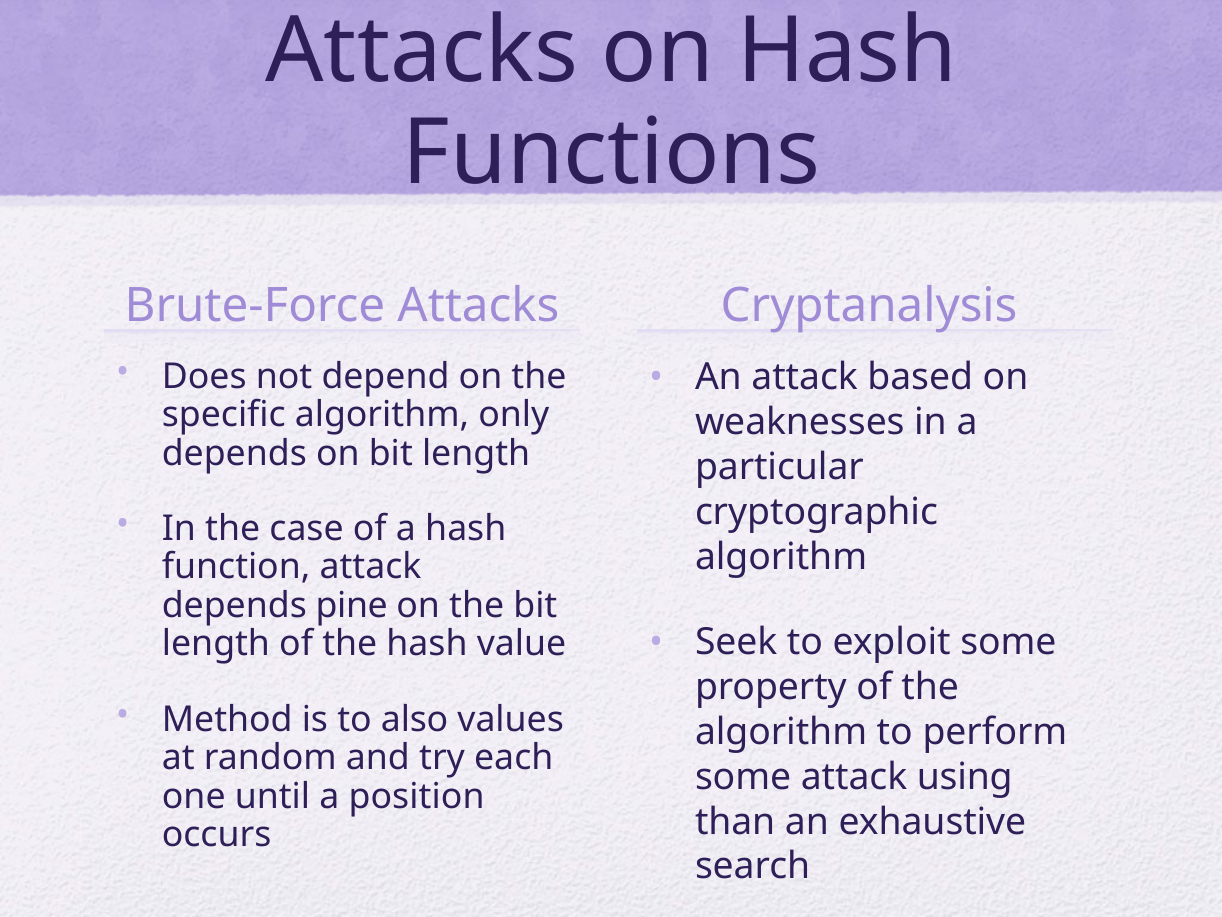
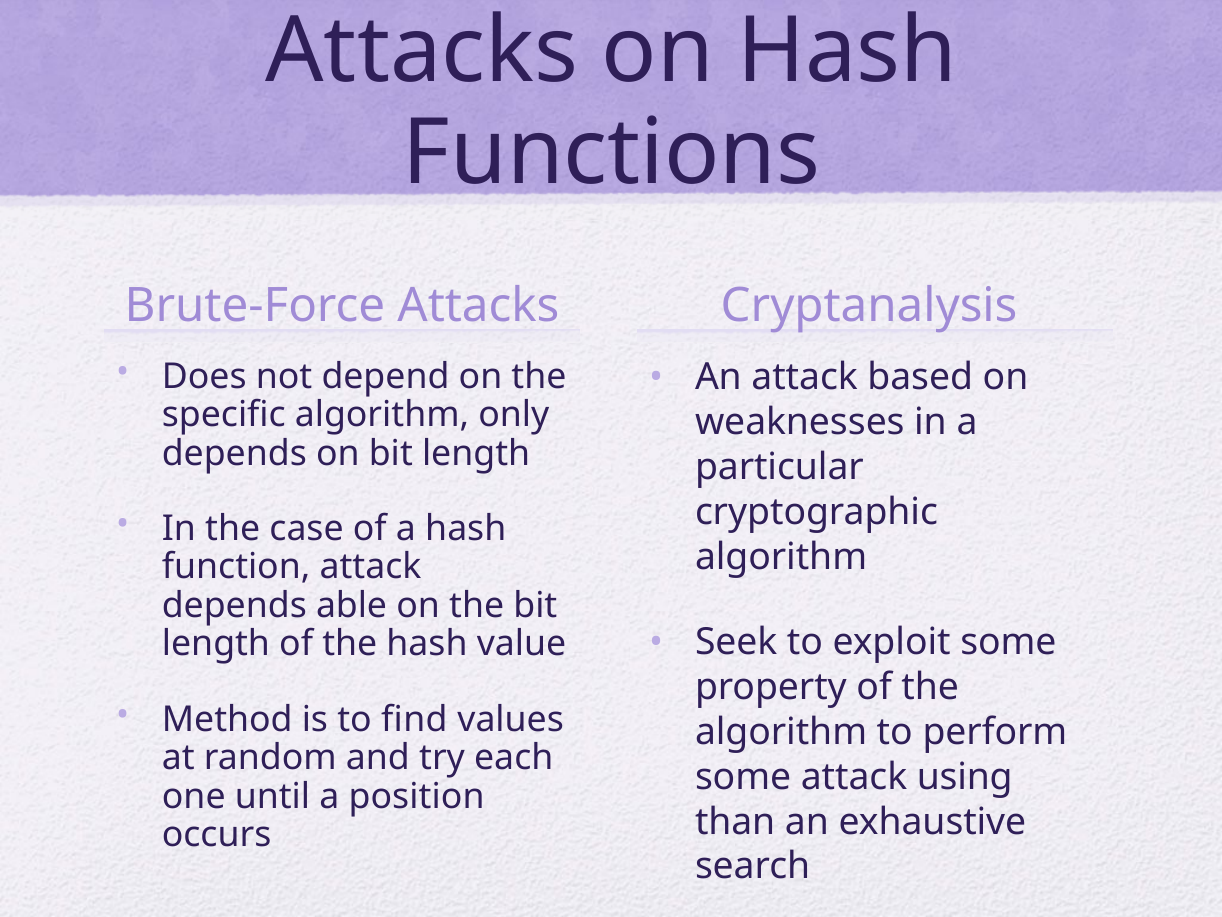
pine: pine -> able (352, 605)
also: also -> find (414, 719)
